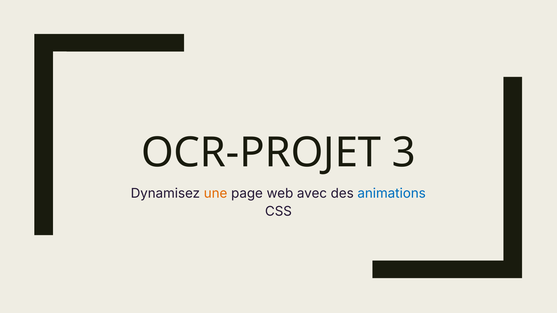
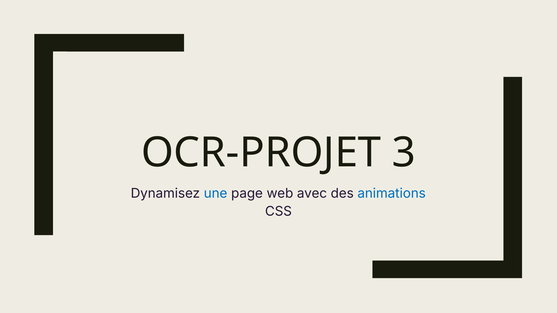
une colour: orange -> blue (216, 194)
